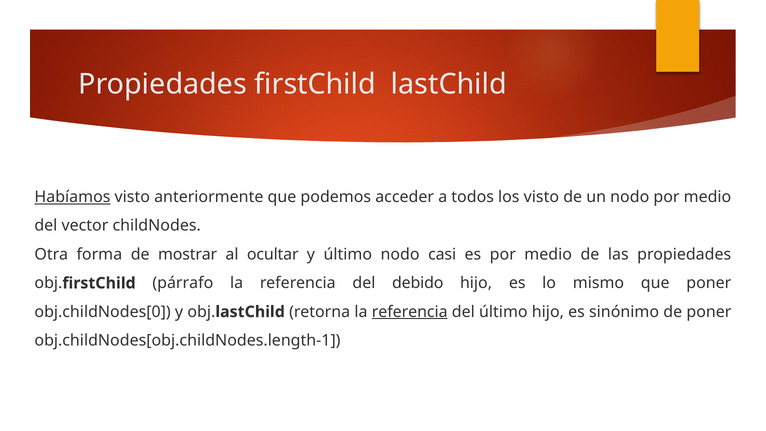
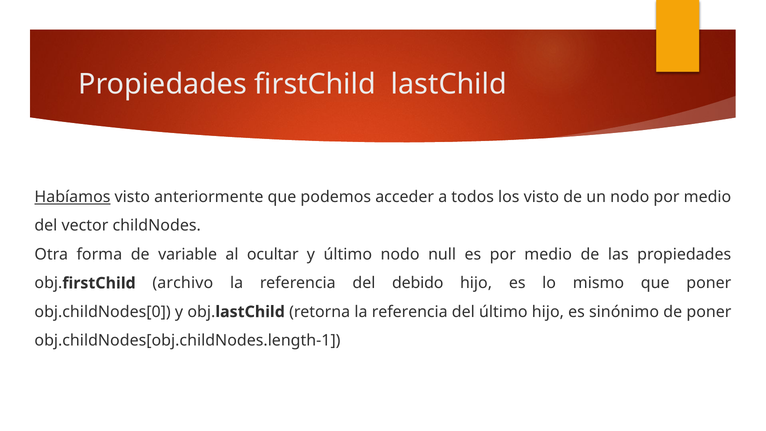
mostrar: mostrar -> variable (188, 254)
casi: casi -> null (442, 254)
párrafo: párrafo -> archivo (183, 283)
referencia underline: present -> none (410, 312)
